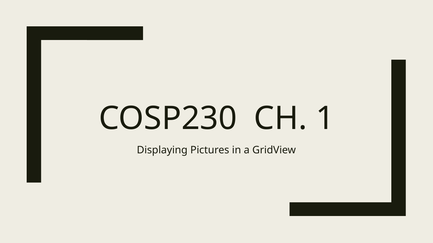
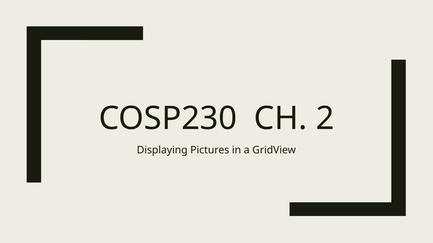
1: 1 -> 2 (325, 119)
